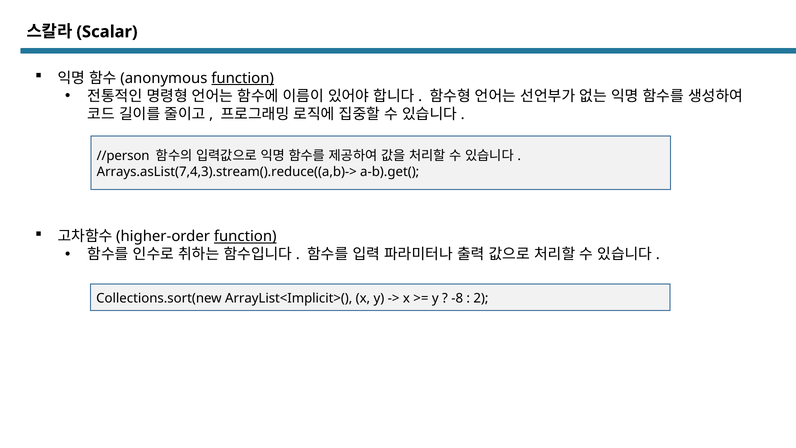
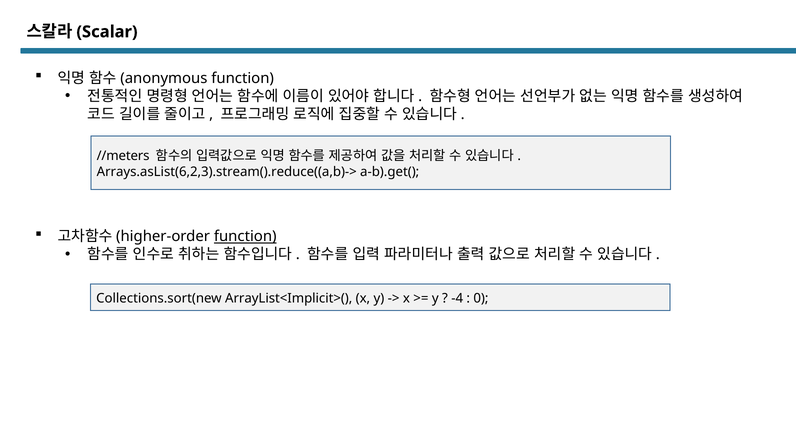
function underline: present -> none (243, 78)
//person: //person -> //meters (123, 156)
Arrays.asList(7,4,3).stream().reduce((a,b)->: Arrays.asList(7,4,3).stream().reduce((a,b)-> -> Arrays.asList(6,2,3).stream().reduce((a,b)-> (227, 172)
-8: -8 -> -4 (457, 298)
2: 2 -> 0 (481, 298)
